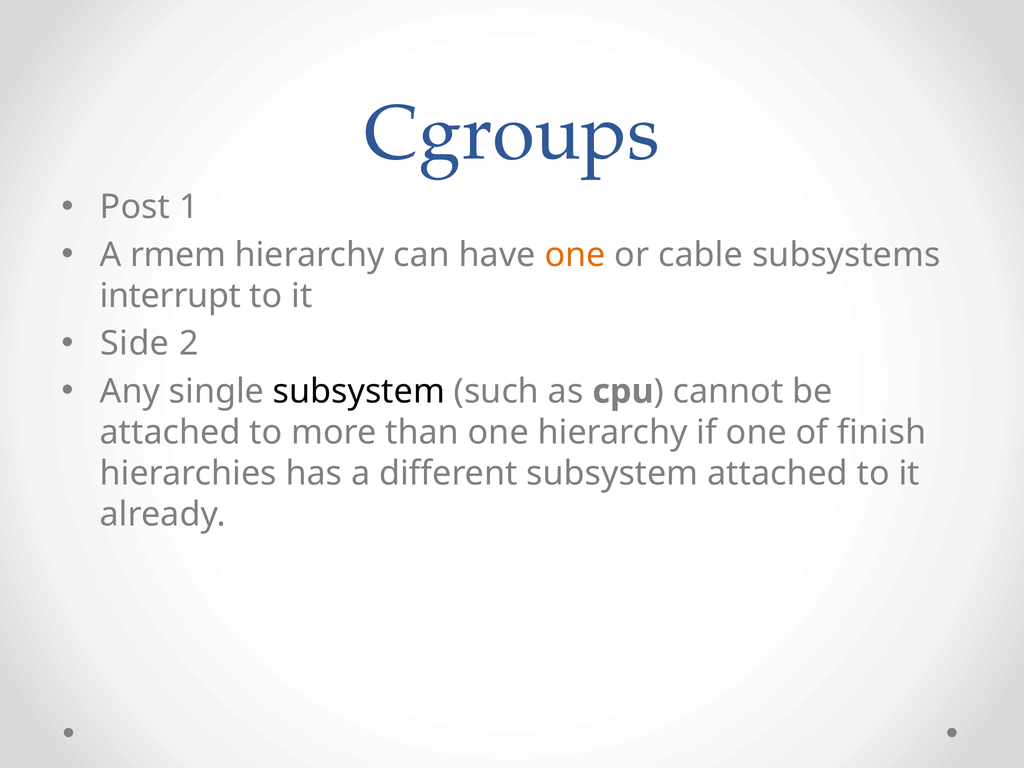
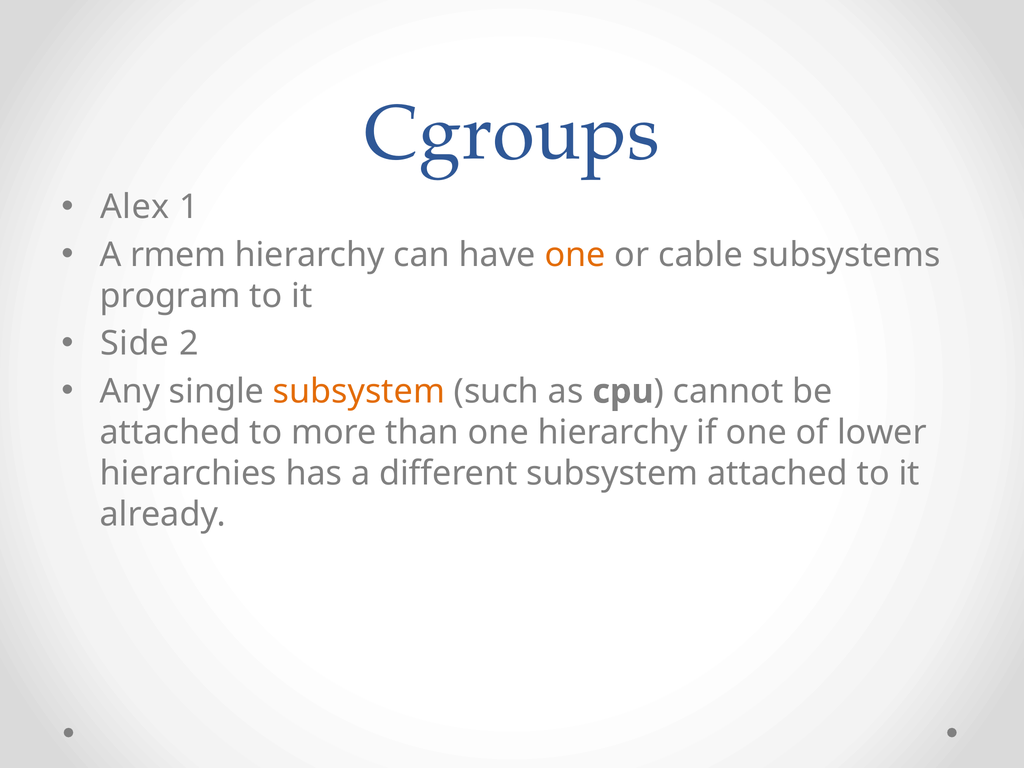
Post: Post -> Alex (135, 207)
interrupt: interrupt -> program (170, 296)
subsystem colour: black -> orange (359, 391)
finish: finish -> lower (882, 432)
